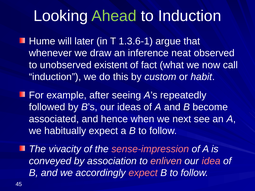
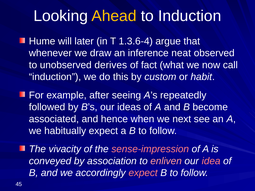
Ahead colour: light green -> yellow (114, 16)
1.3.6-1: 1.3.6-1 -> 1.3.6-4 (136, 41)
existent: existent -> derives (111, 65)
